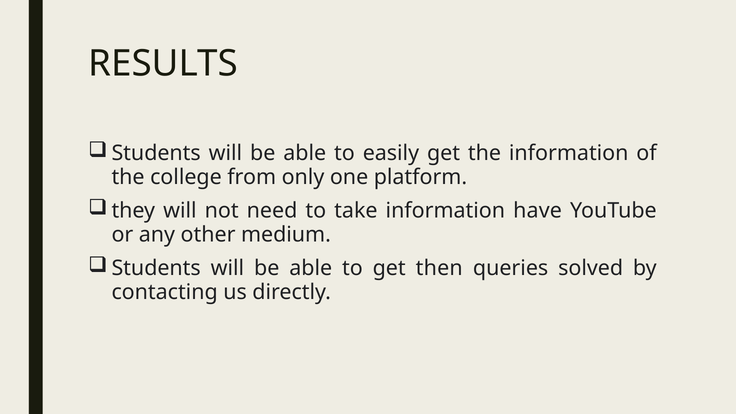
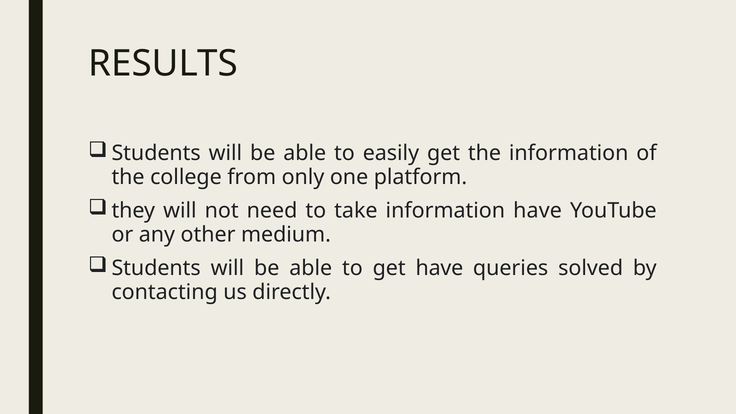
get then: then -> have (439, 268)
